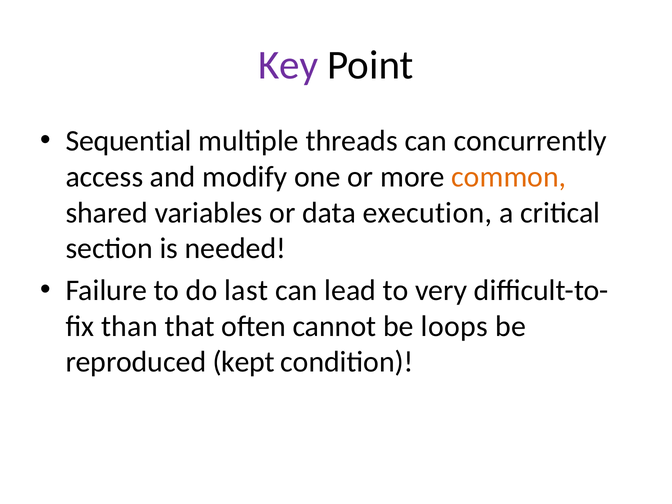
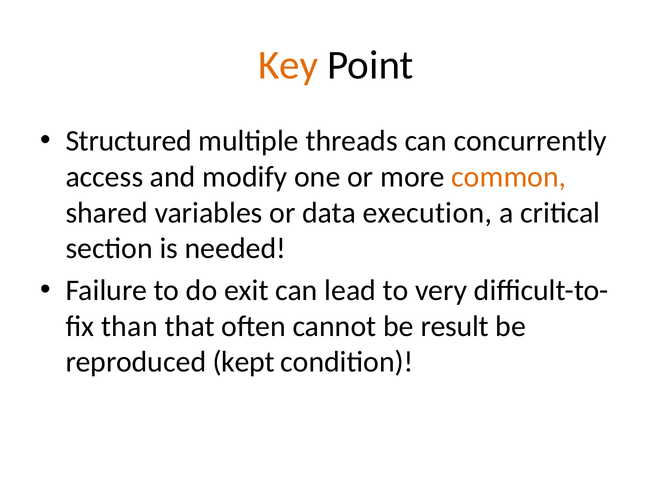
Key colour: purple -> orange (288, 65)
Sequential: Sequential -> Structured (129, 141)
last: last -> exit (246, 290)
loops: loops -> result (455, 326)
